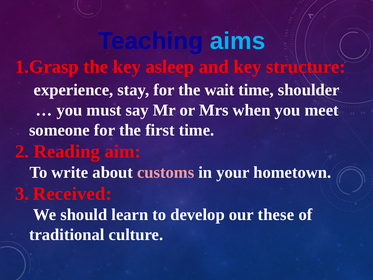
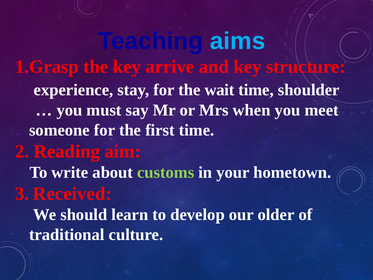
asleep: asleep -> arrive (170, 67)
customs colour: pink -> light green (166, 172)
these: these -> older (276, 214)
